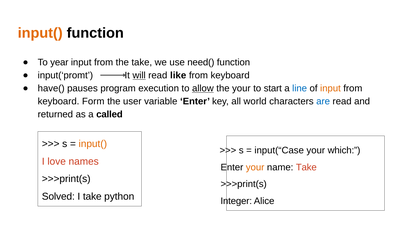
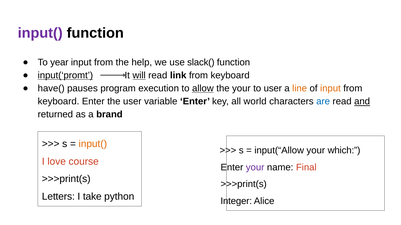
input( colour: orange -> purple (40, 33)
the take: take -> help (142, 63)
need(: need( -> slack( (201, 63)
input(‘promt underline: none -> present (65, 76)
like: like -> link (178, 76)
to start: start -> user (273, 89)
line colour: blue -> orange (300, 89)
keyboard Form: Form -> Enter (93, 102)
and underline: none -> present (362, 102)
called: called -> brand (109, 115)
input(“Case: input(“Case -> input(“Allow (279, 151)
names: names -> course (84, 162)
your colour: orange -> purple (255, 168)
name Take: Take -> Final (306, 168)
Solved: Solved -> Letters (58, 197)
